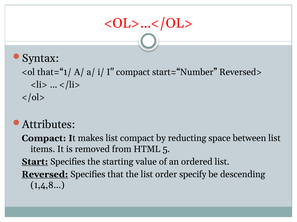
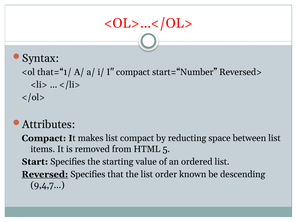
Start underline: present -> none (35, 162)
specify: specify -> known (193, 175)
1,4,8: 1,4,8 -> 9,4,7 (48, 186)
